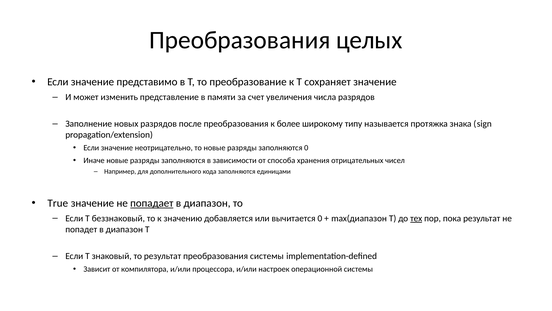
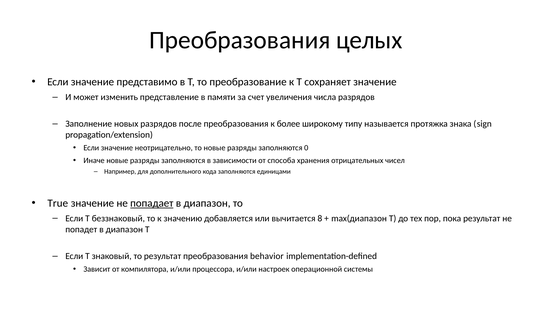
вычитается 0: 0 -> 8 (320, 218)
тех underline: present -> none (416, 218)
преобразования системы: системы -> behavior (267, 256)
